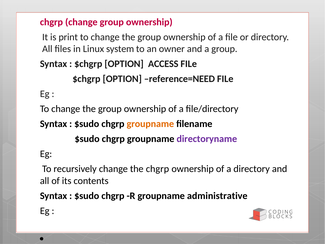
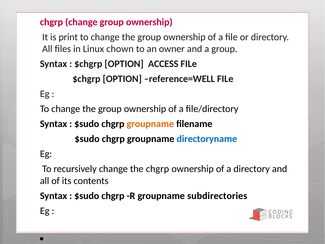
system: system -> chown (120, 49)
reference=NEED: reference=NEED -> reference=WELL (179, 79)
directoryname colour: purple -> blue (207, 139)
administrative: administrative -> subdirectories (217, 196)
